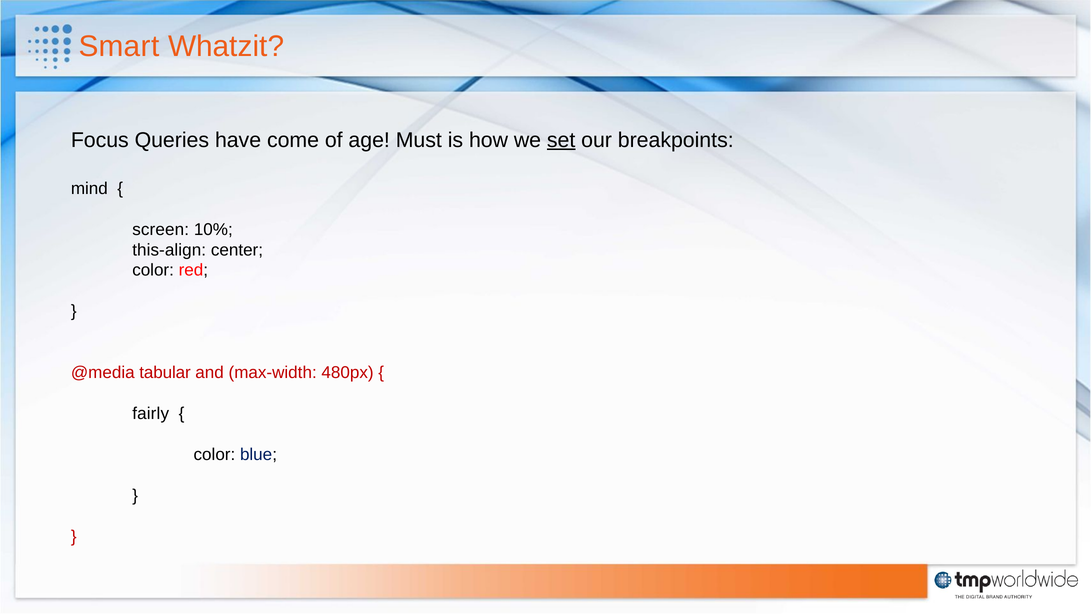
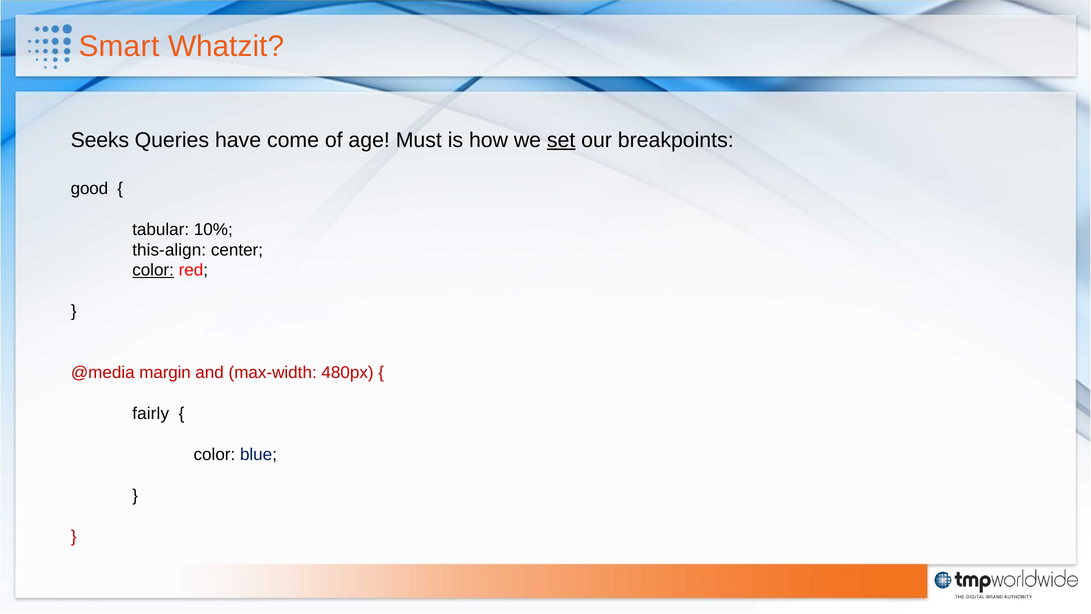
Focus: Focus -> Seeks (100, 140)
mind: mind -> good (89, 188)
screen: screen -> tabular (161, 229)
color underline: none -> present (153, 270)
tabular: tabular -> margin (165, 373)
